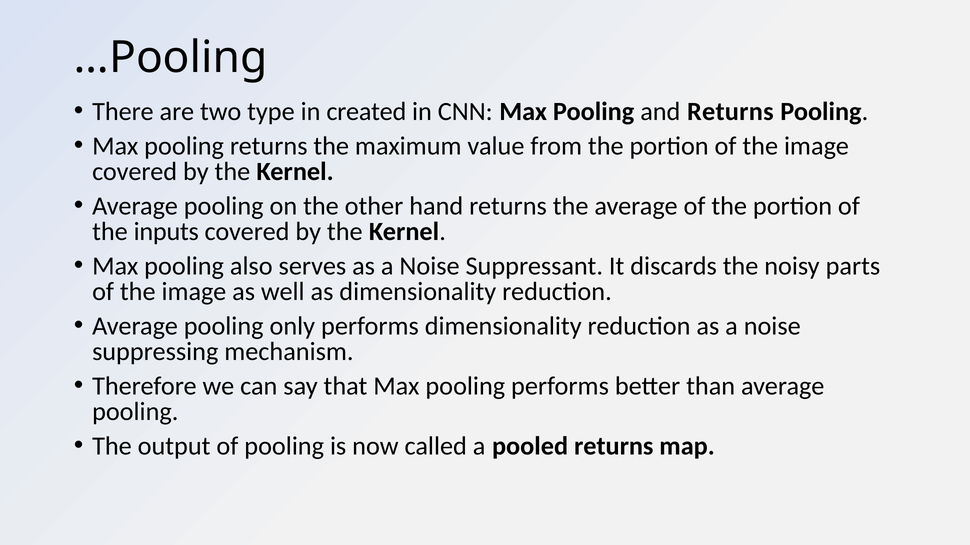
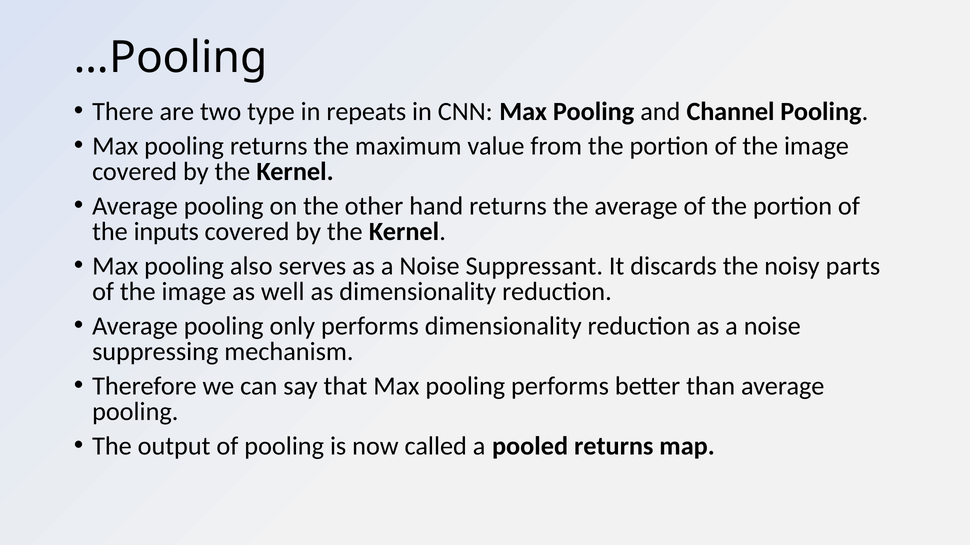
created: created -> repeats (366, 112)
and Returns: Returns -> Channel (730, 112)
